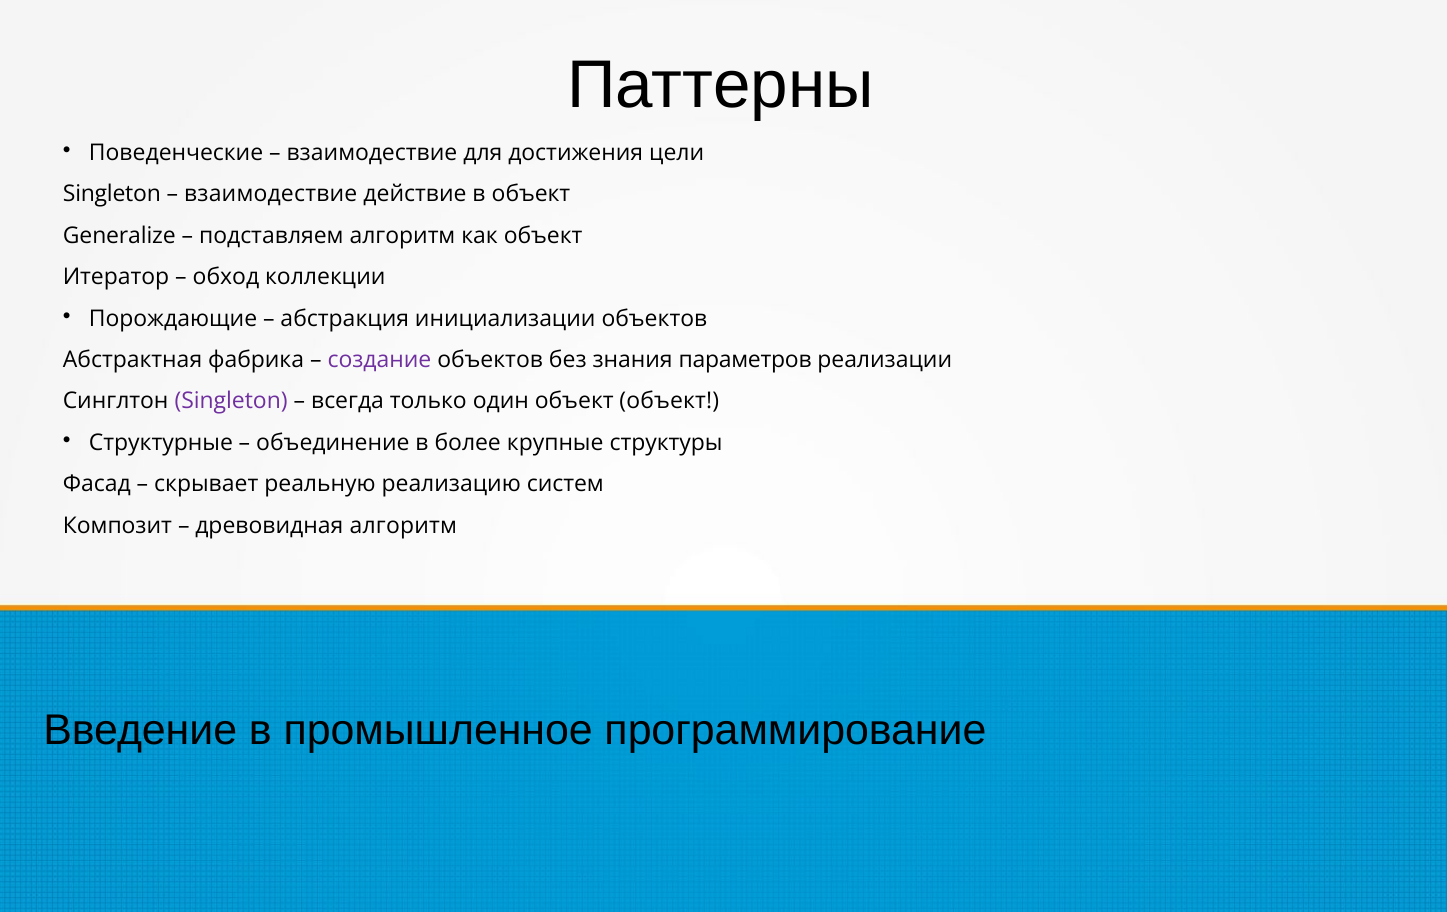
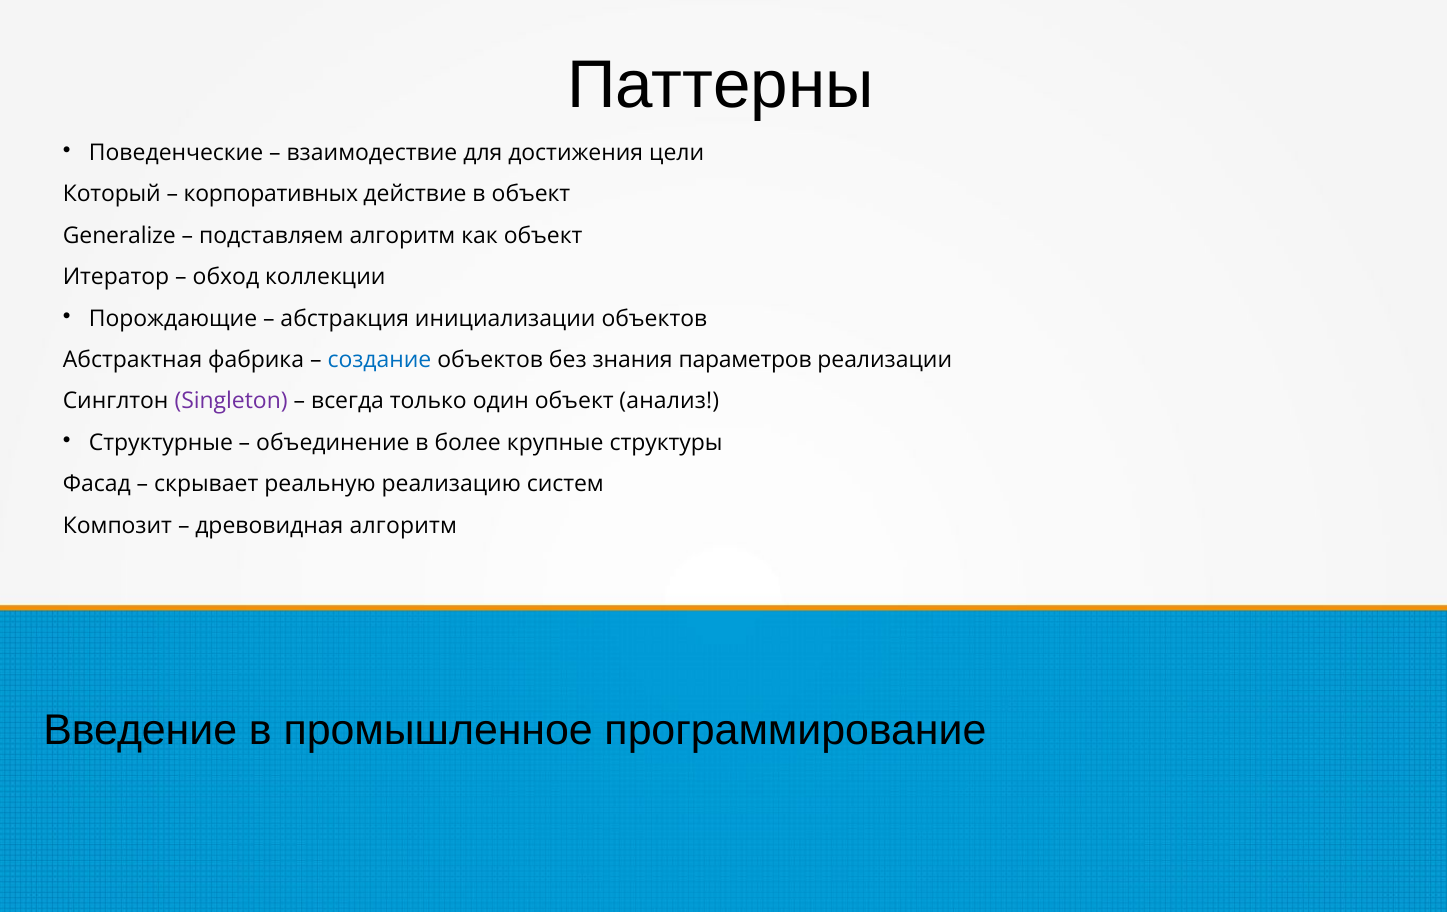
Singleton: Singleton -> Который (112, 194)
взаимодествие: взаимодествие -> корпоративных (271, 194)
создание colour: purple -> blue (379, 360)
объект объект: объект -> анализ (669, 401)
